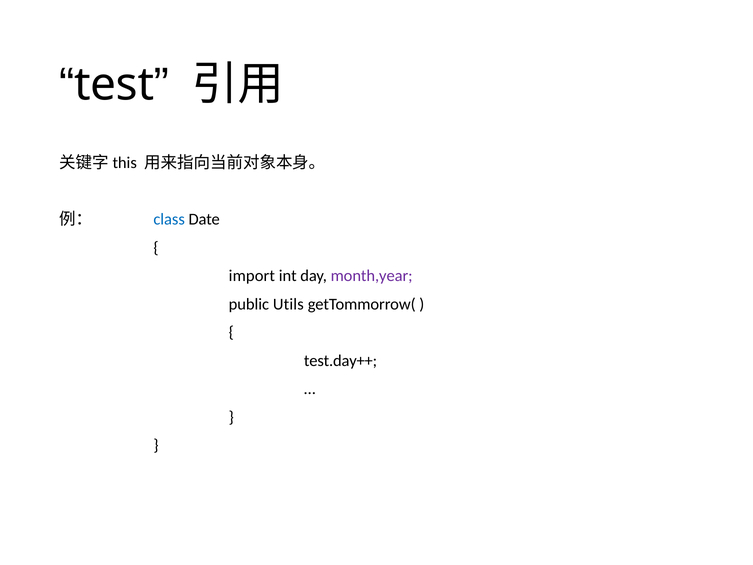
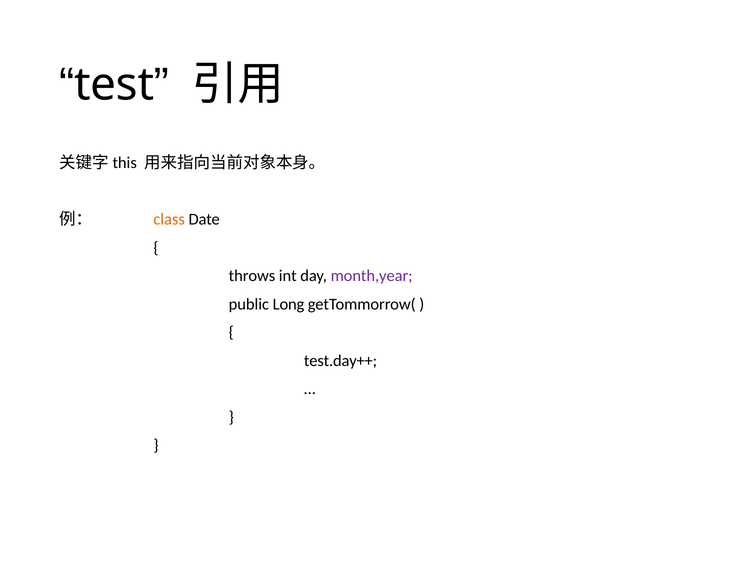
class colour: blue -> orange (169, 219)
import: import -> throws (252, 276)
Utils: Utils -> Long (289, 304)
